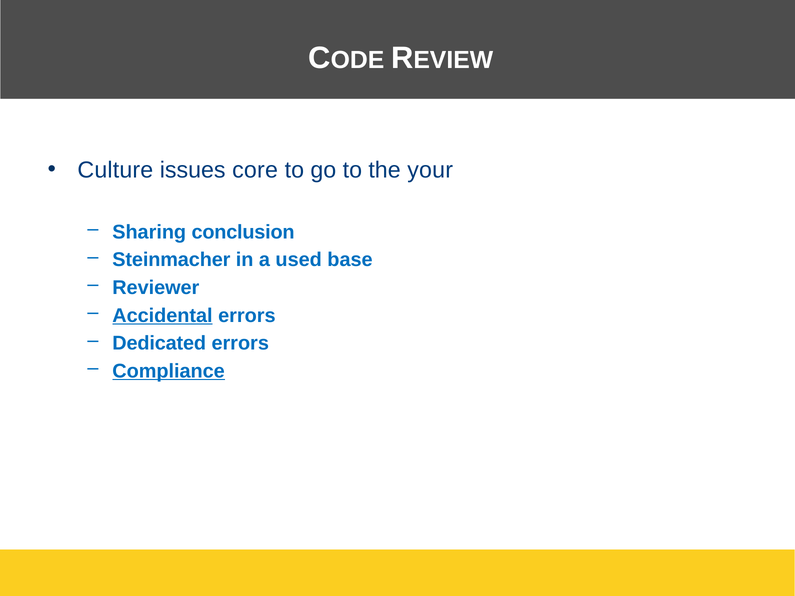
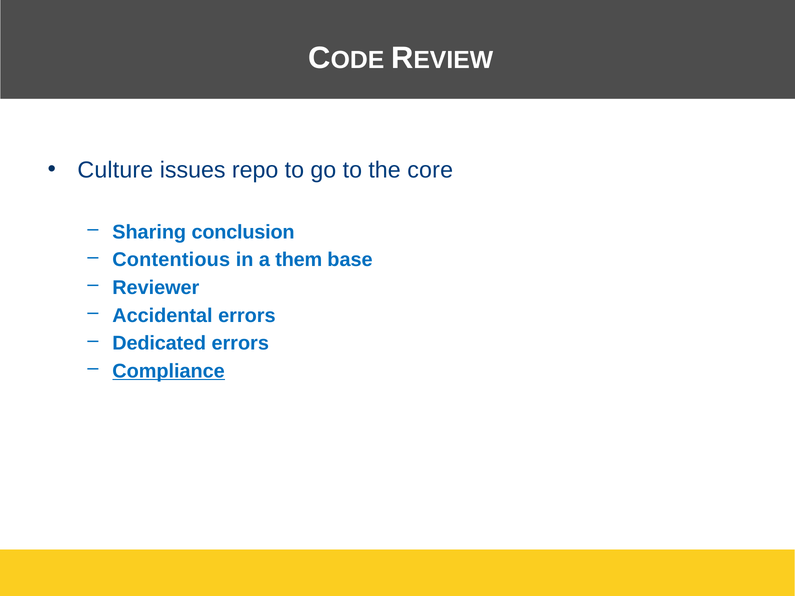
core: core -> repo (255, 170)
your: your -> core (430, 170)
Steinmacher: Steinmacher -> Contentious (171, 260)
used: used -> them (299, 260)
Accidental underline: present -> none (162, 316)
